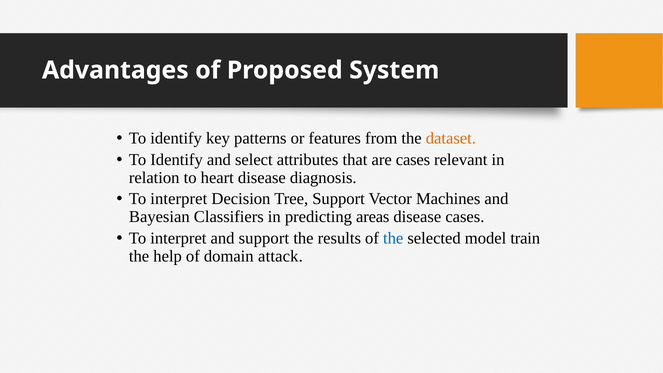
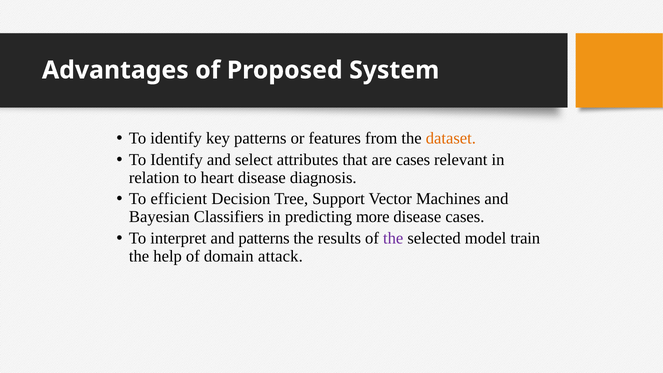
interpret: interpret -> efficient (179, 199)
areas: areas -> more (373, 217)
and support: support -> patterns (264, 238)
the colour: blue -> purple (393, 238)
